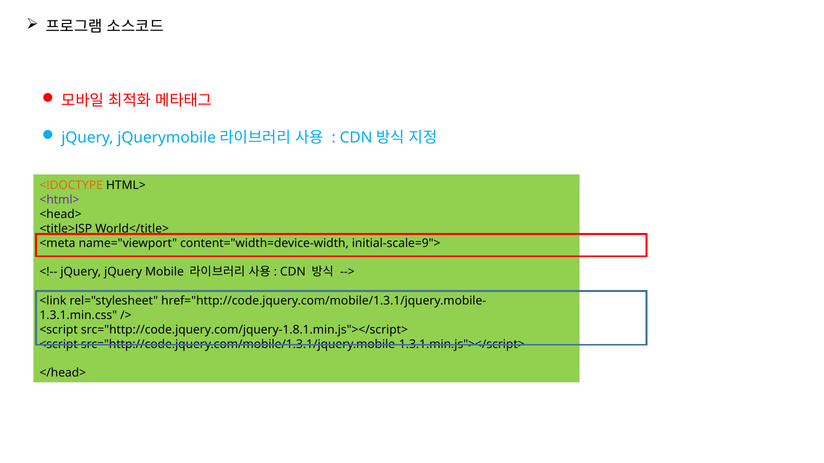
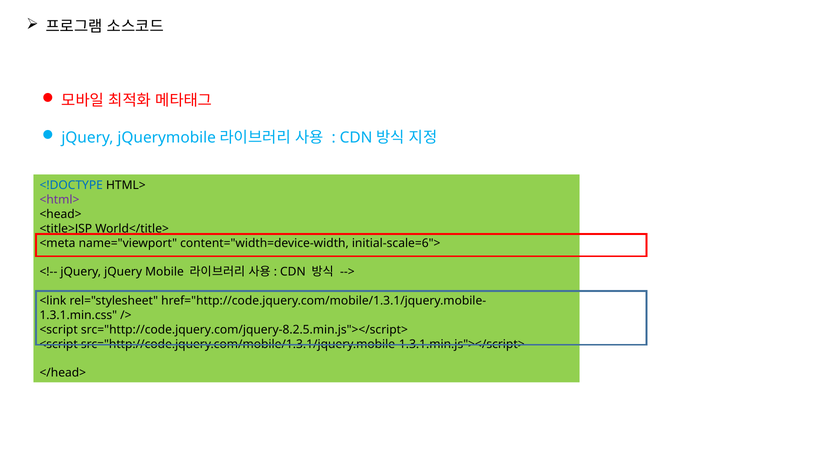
<!DOCTYPE colour: orange -> blue (71, 186)
initial-scale=9">: initial-scale=9"> -> initial-scale=6"> (396, 243)
src="http://code.jquery.com/jquery-1.8.1.min.js"></script>: src="http://code.jquery.com/jquery-1.8.1.min.js"></script> -> src="http://code.jquery.com/jquery-8.2.5.min.js"></script> (244, 330)
